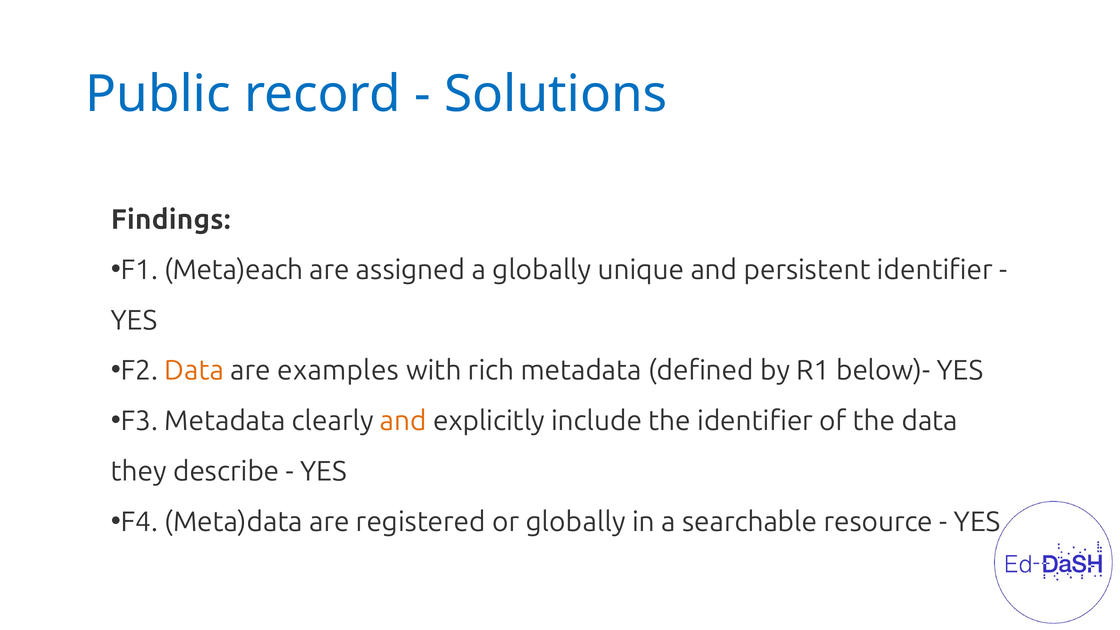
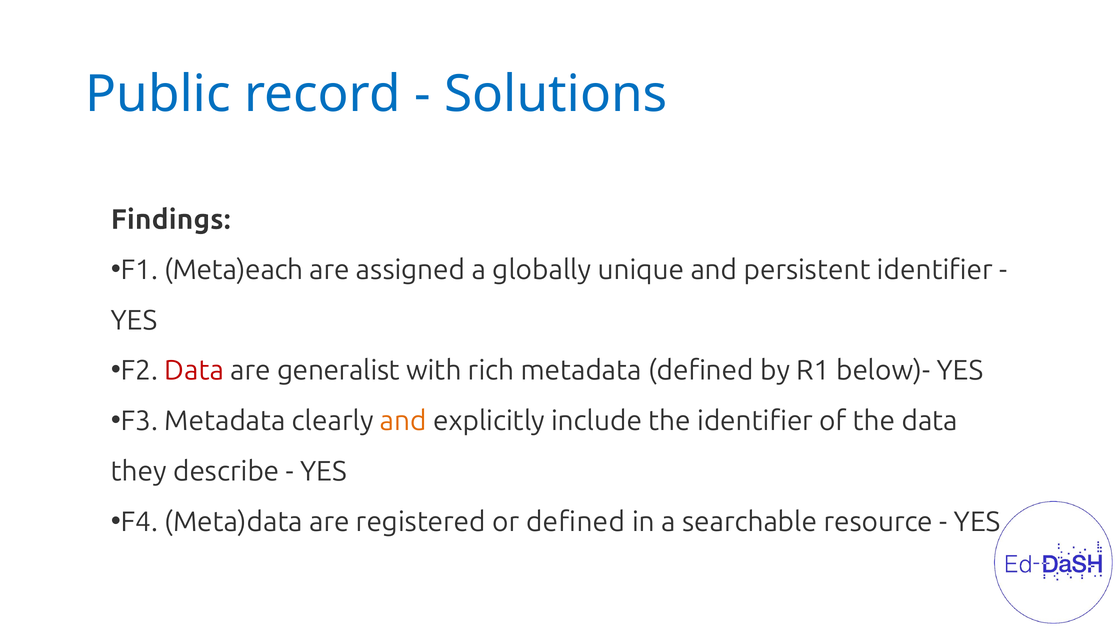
Data colour: orange -> red (194, 371)
examples: examples -> generalist (338, 371)
or globally: globally -> defined (576, 522)
